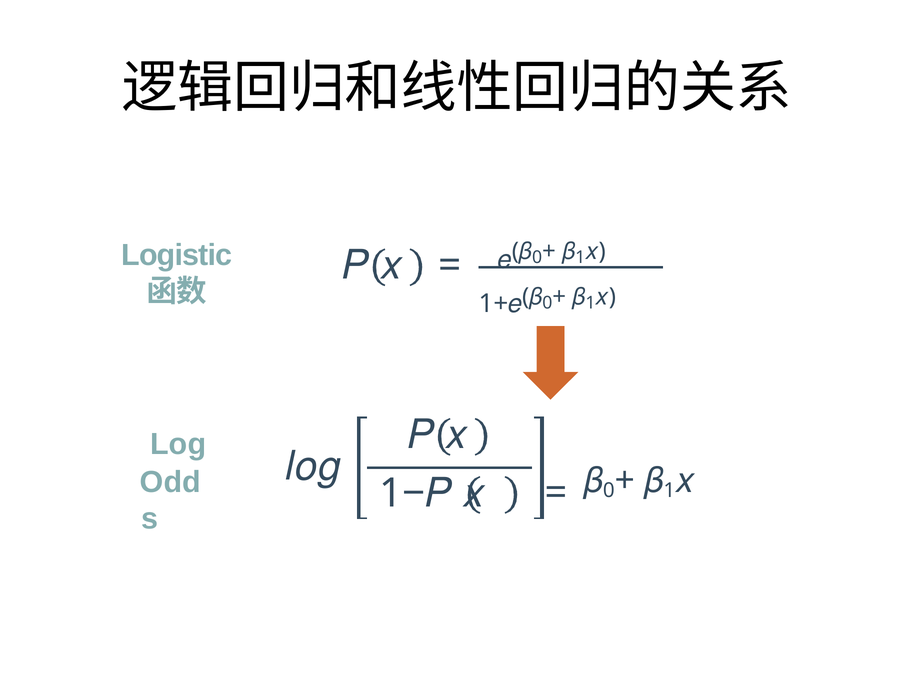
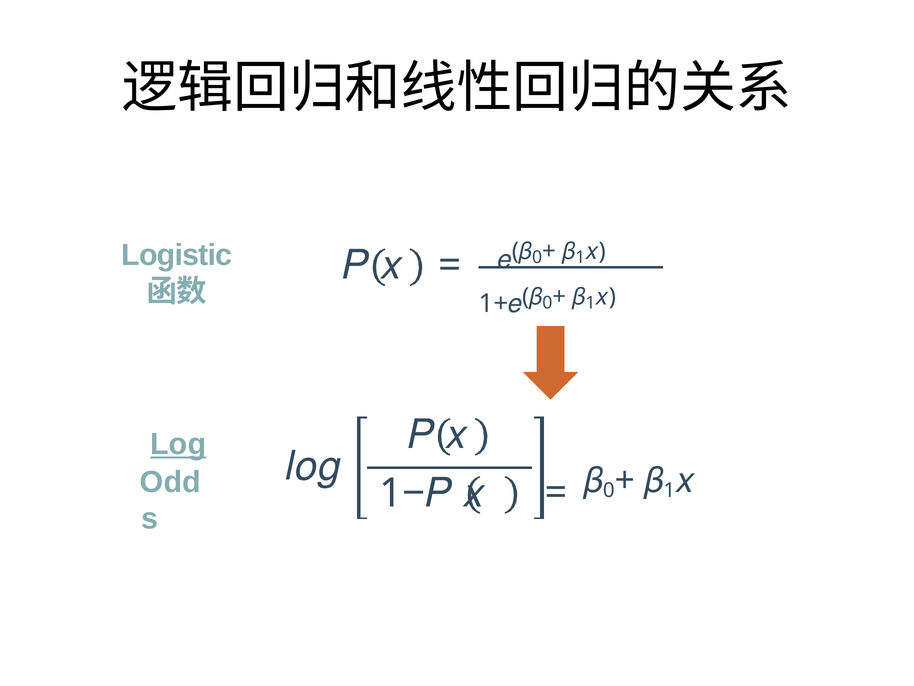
Log underline: none -> present (178, 444)
